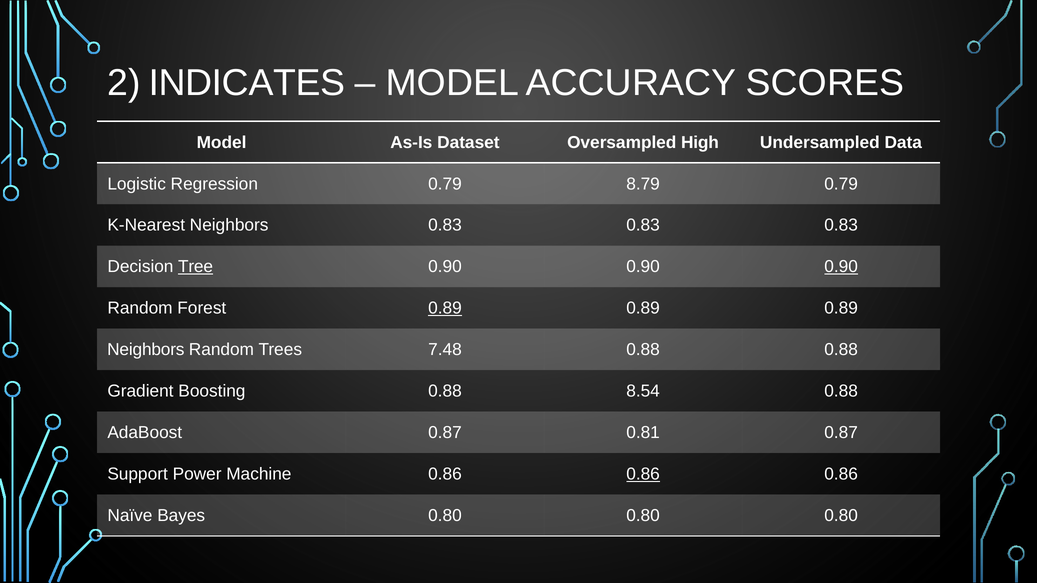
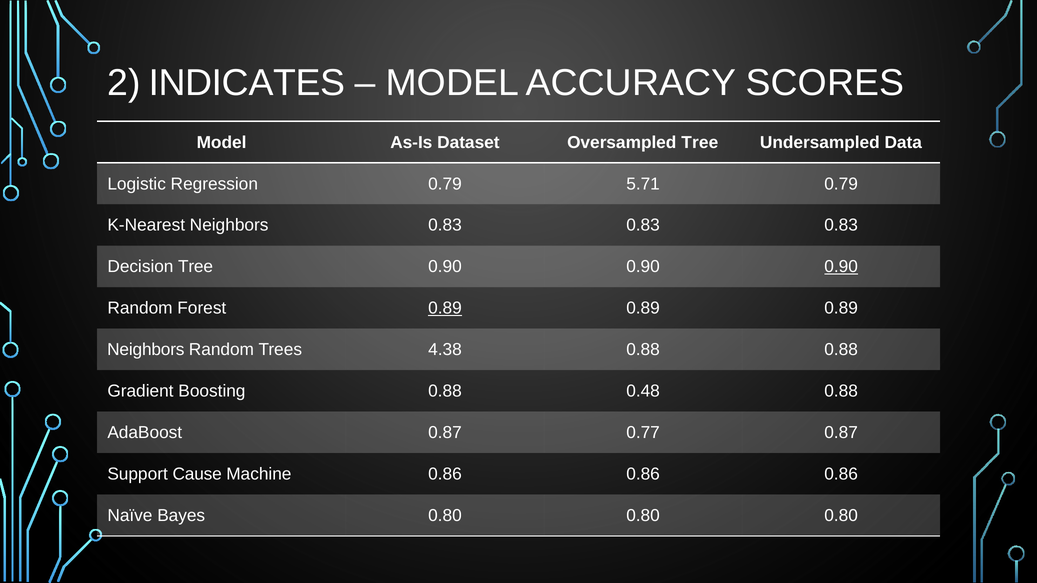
Oversampled High: High -> Tree (700, 142)
8.79: 8.79 -> 5.71 (643, 184)
Tree underline: present -> none (196, 267)
7.48: 7.48 -> 4.38 (445, 350)
8.54: 8.54 -> 0.48 (643, 391)
0.81: 0.81 -> 0.77 (643, 433)
Power: Power -> Cause (197, 474)
0.86 underline: present -> none (643, 474)
